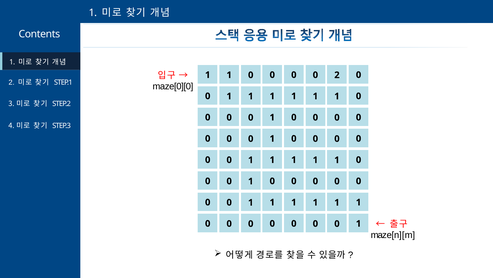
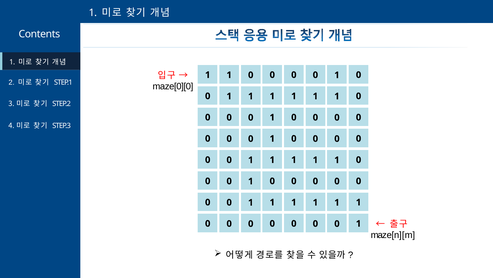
2: 2 -> 1 (337, 75)
